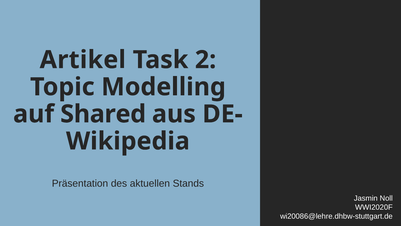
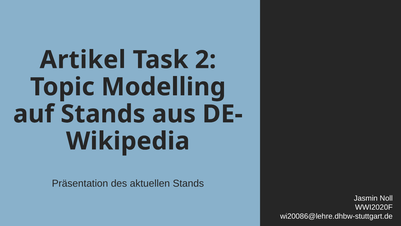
auf Shared: Shared -> Stands (103, 114)
